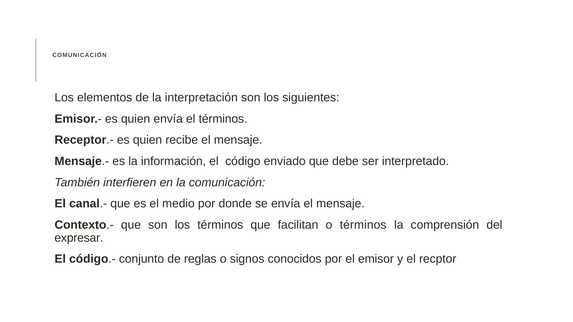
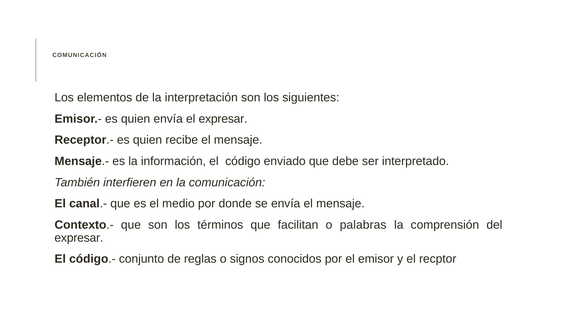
el términos: términos -> expresar (223, 119)
o términos: términos -> palabras (363, 225)
